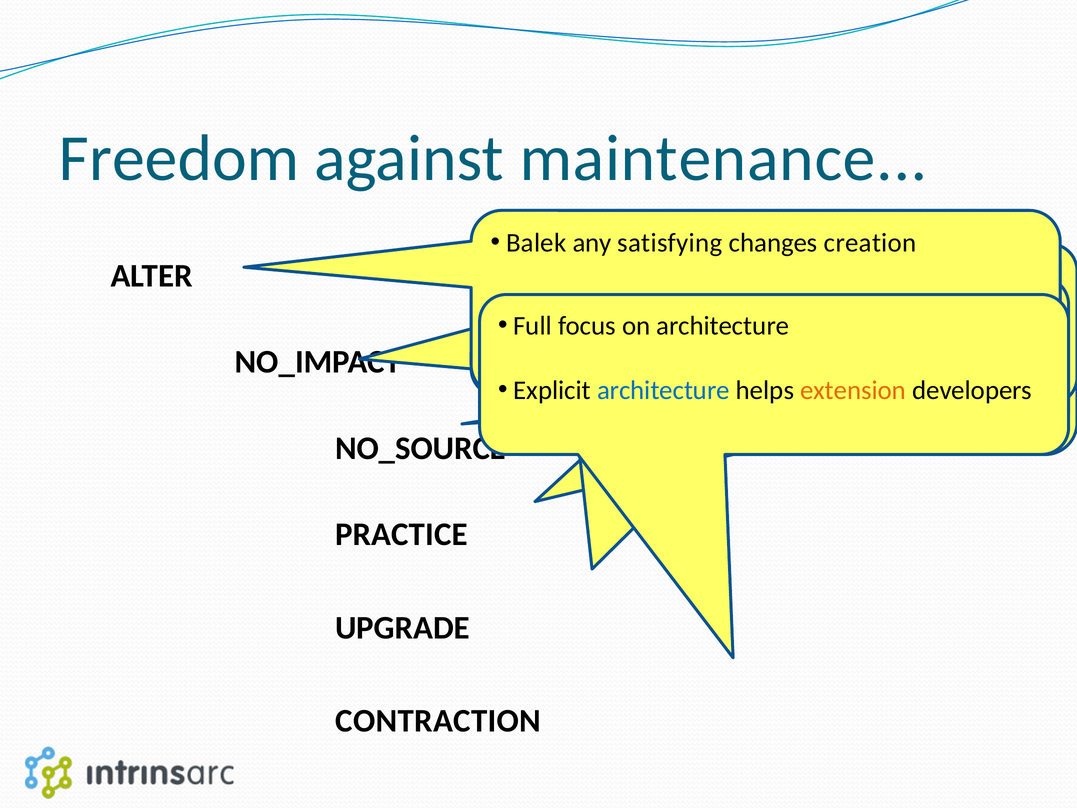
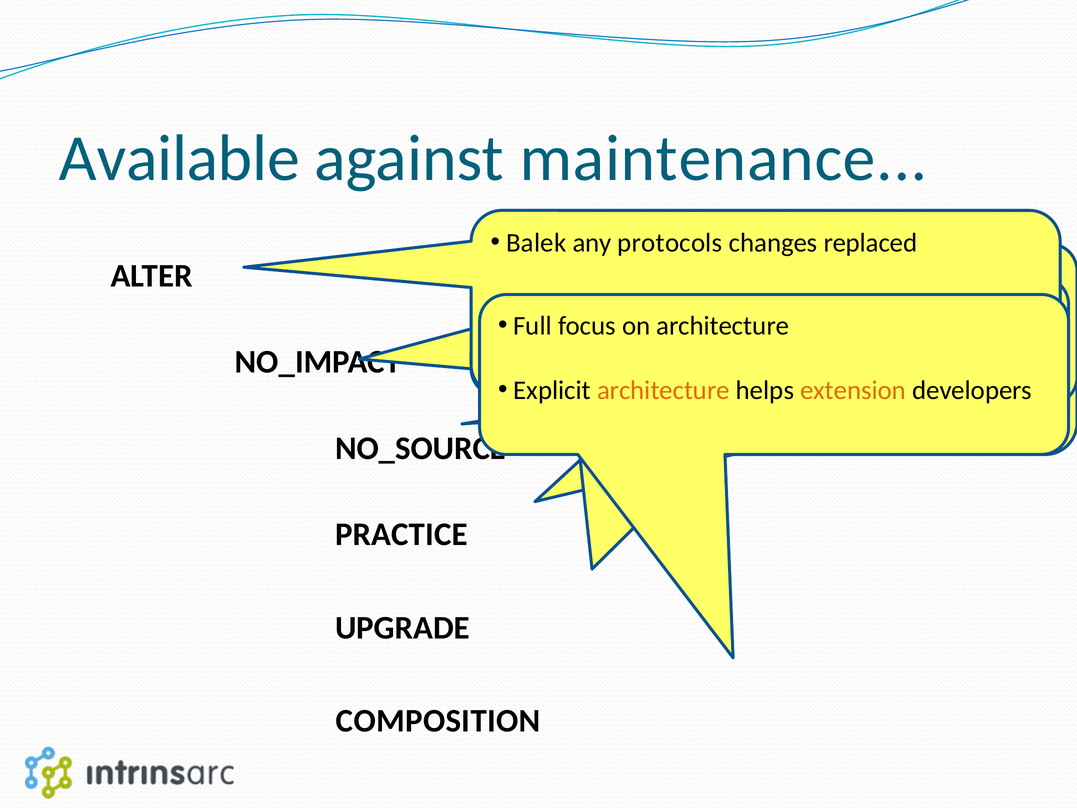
Freedom: Freedom -> Available (179, 159)
satisfying: satisfying -> protocols (670, 243)
creation: creation -> replaced (870, 243)
architecture colour: blue -> orange (663, 390)
CONTRACTION: CONTRACTION -> COMPOSITION (438, 721)
